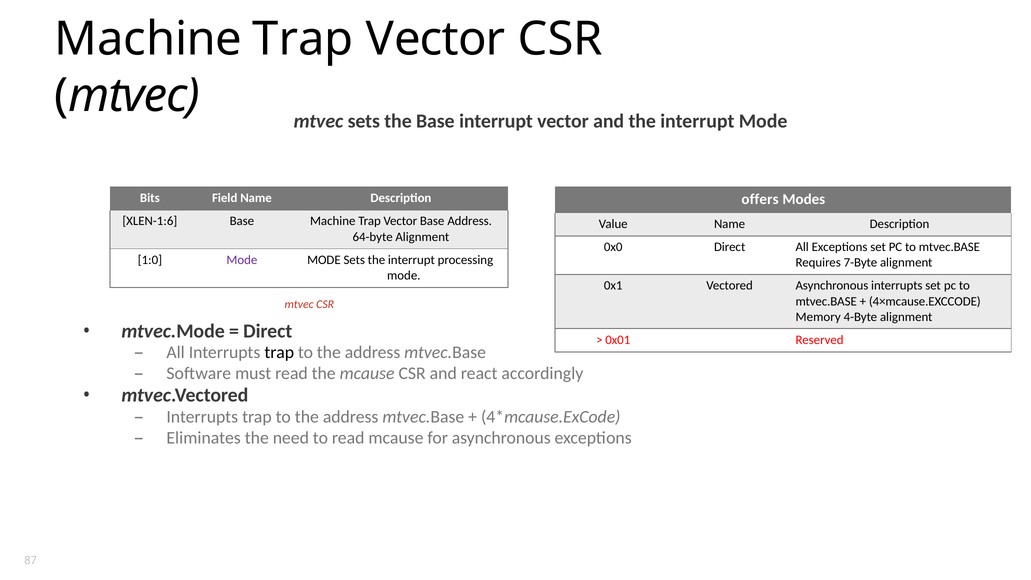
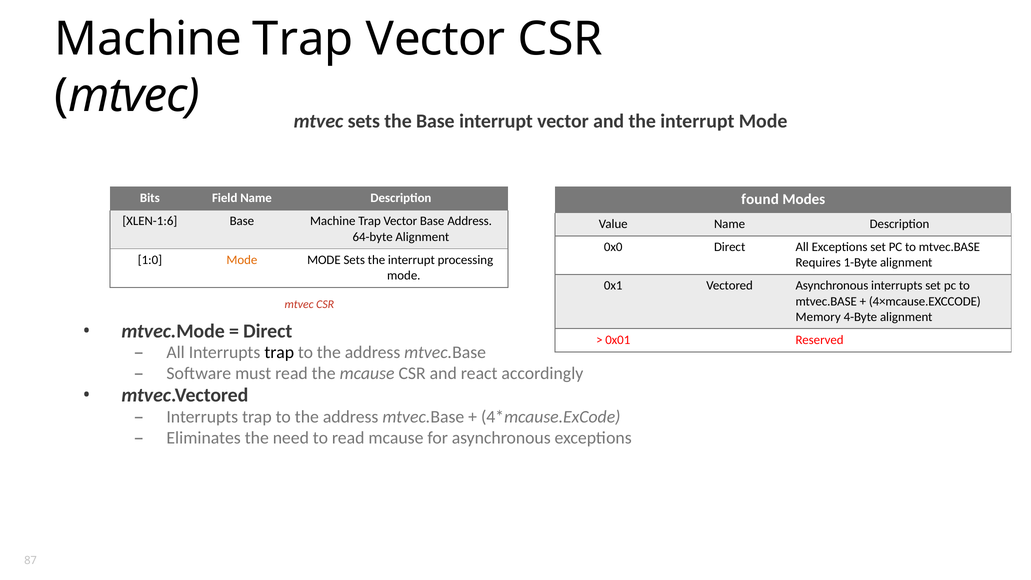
offers: offers -> found (760, 199)
Mode colour: purple -> orange (242, 260)
7-Byte: 7-Byte -> 1-Byte (860, 263)
